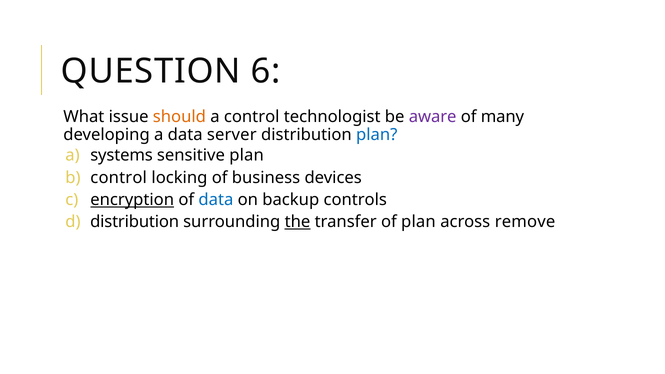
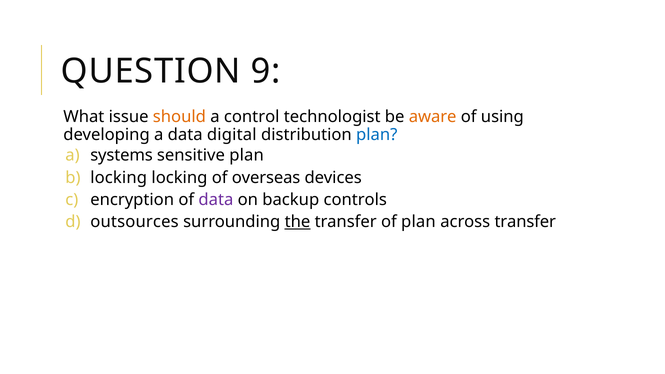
6: 6 -> 9 (266, 71)
aware colour: purple -> orange (433, 117)
many: many -> using (502, 117)
server: server -> digital (232, 135)
control: control -> locking (119, 178)
business: business -> overseas (266, 178)
encryption underline: present -> none (132, 200)
data colour: blue -> purple (216, 200)
distribution: distribution -> outsources (134, 222)
across remove: remove -> transfer (525, 222)
